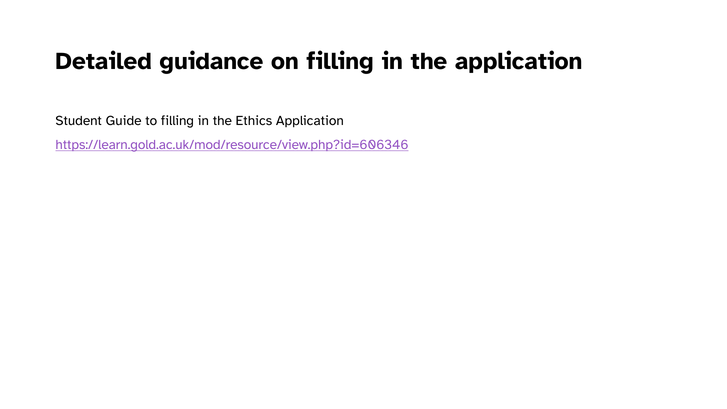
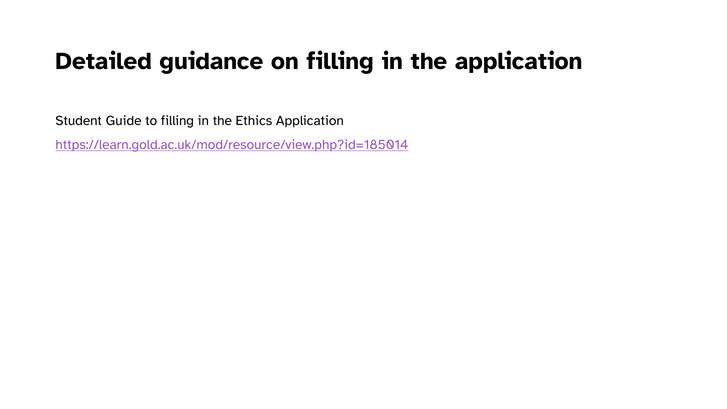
https://learn.gold.ac.uk/mod/resource/view.php?id=606346: https://learn.gold.ac.uk/mod/resource/view.php?id=606346 -> https://learn.gold.ac.uk/mod/resource/view.php?id=185014 (232, 145)
